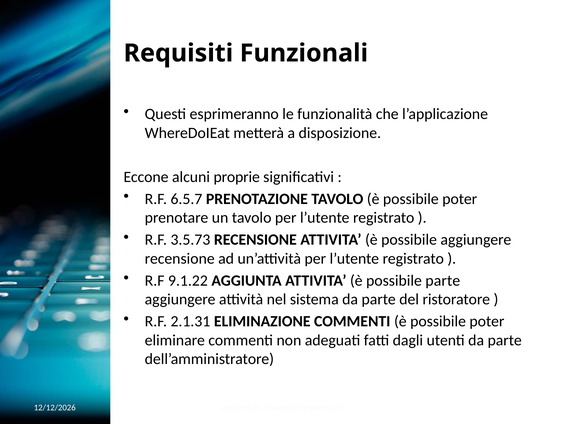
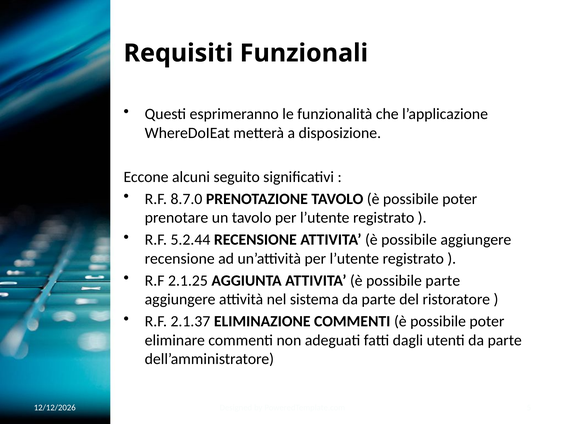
proprie: proprie -> seguito (237, 177)
6.5.7: 6.5.7 -> 8.7.0 (186, 199)
3.5.73: 3.5.73 -> 5.2.44 (190, 240)
9.1.22: 9.1.22 -> 2.1.25 (188, 280)
2.1.31: 2.1.31 -> 2.1.37 (190, 321)
